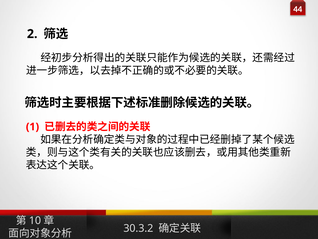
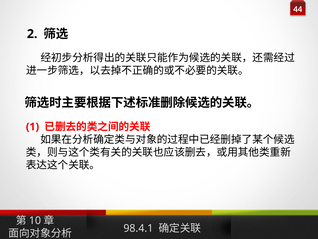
30.3.2: 30.3.2 -> 98.4.1 (138, 228)
